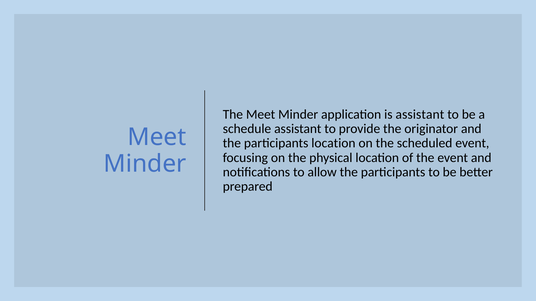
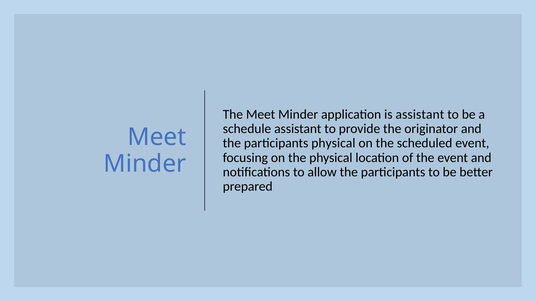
participants location: location -> physical (333, 143)
